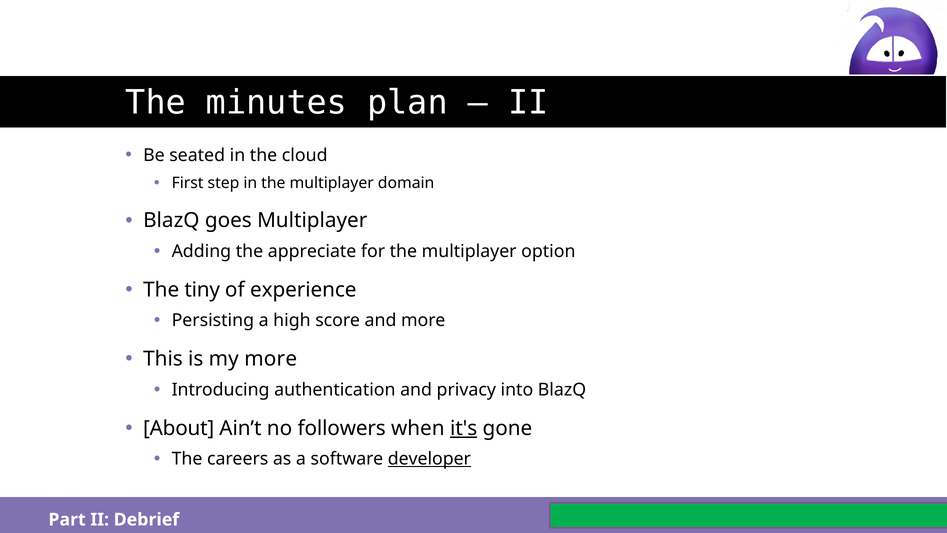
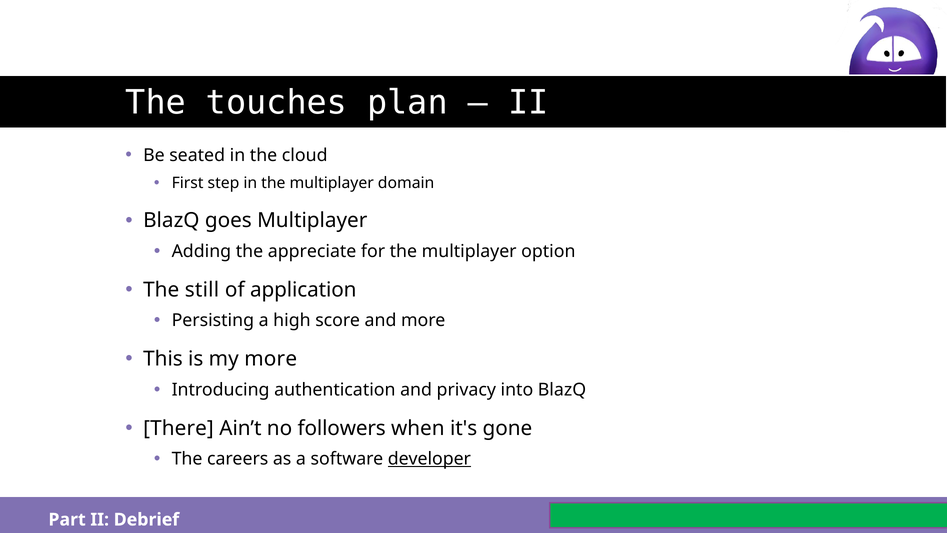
minutes: minutes -> touches (277, 102)
tiny: tiny -> still (202, 290)
experience: experience -> application (303, 290)
About: About -> There (179, 428)
it's underline: present -> none (464, 428)
